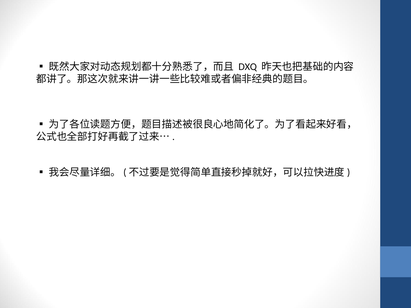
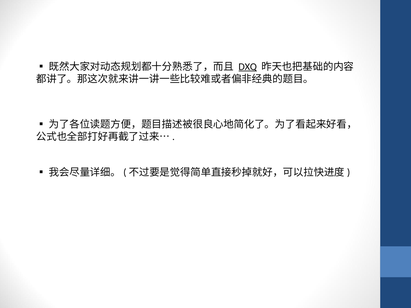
DXQ underline: none -> present (248, 67)
